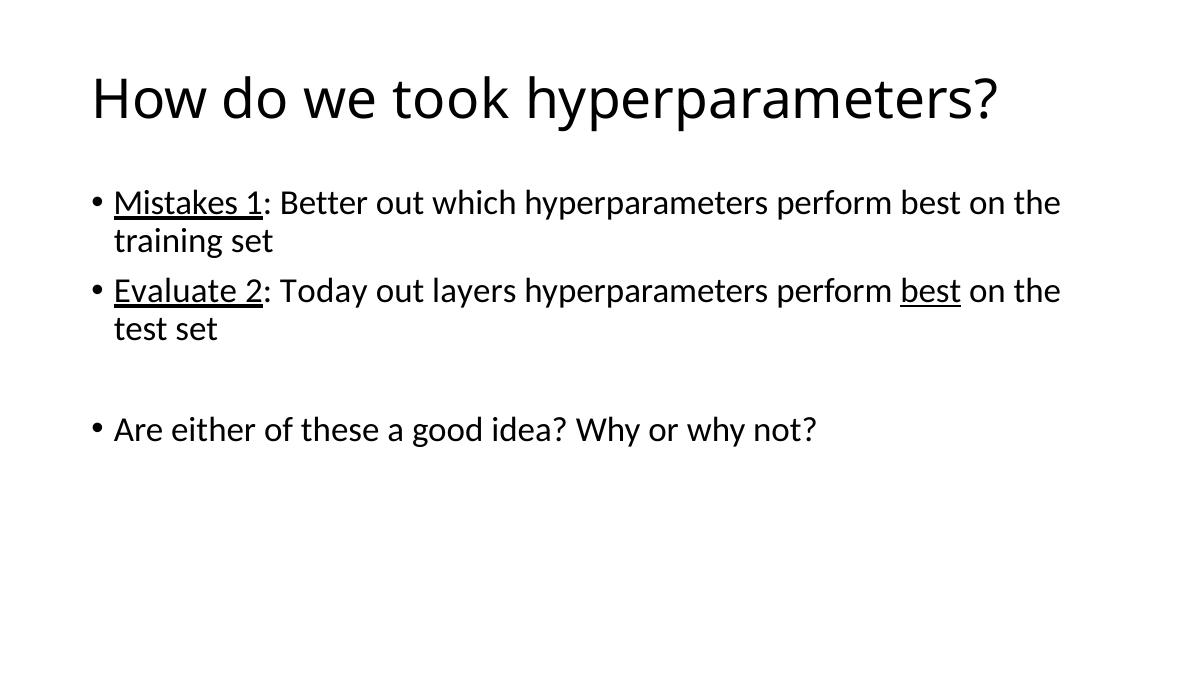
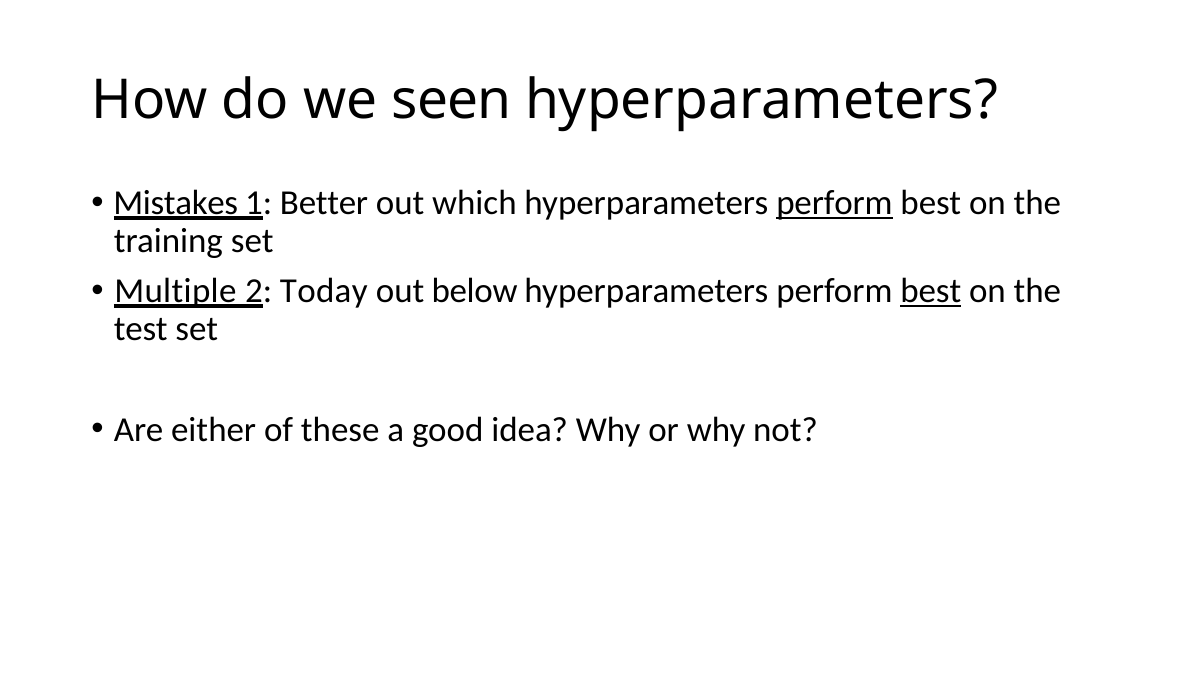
took: took -> seen (452, 101)
perform underline: none -> present (834, 203)
Evaluate: Evaluate -> Multiple (175, 291)
layers: layers -> below (475, 291)
